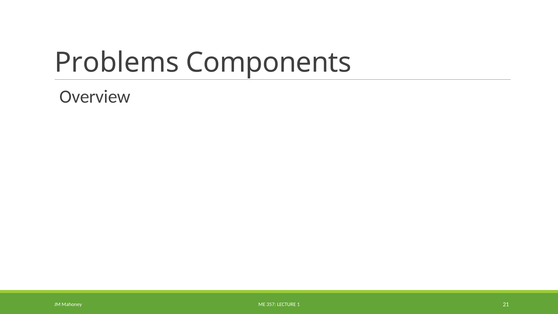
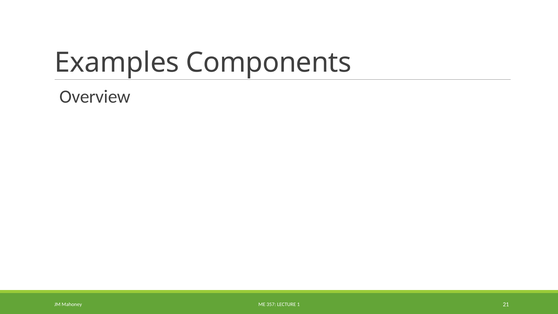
Problems: Problems -> Examples (117, 63)
